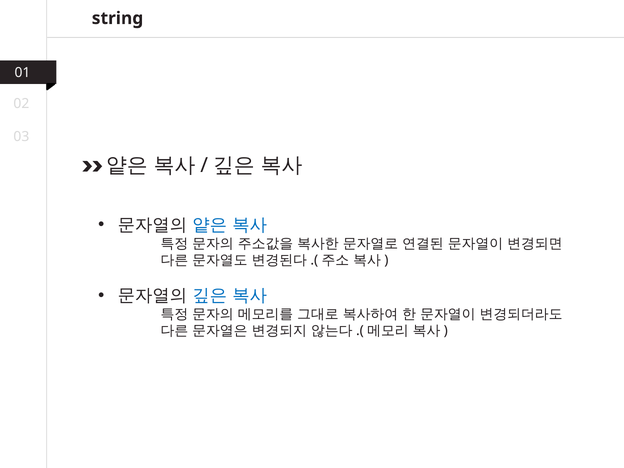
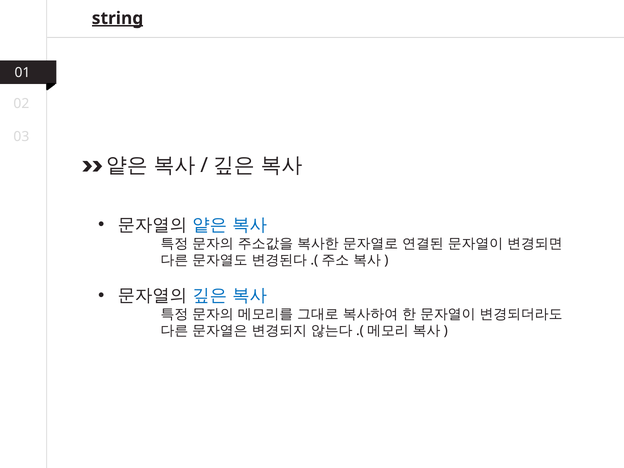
string underline: none -> present (118, 18)
